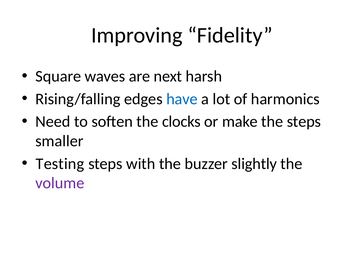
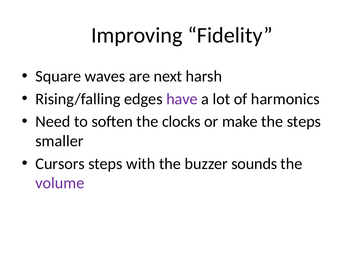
have colour: blue -> purple (182, 99)
Testing: Testing -> Cursors (60, 164)
slightly: slightly -> sounds (254, 164)
